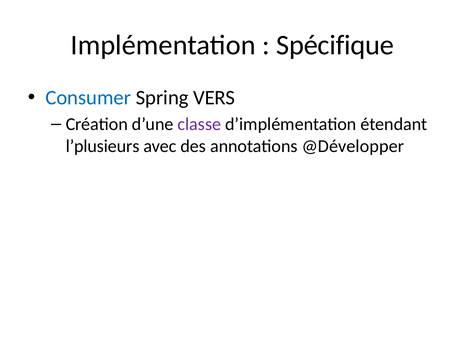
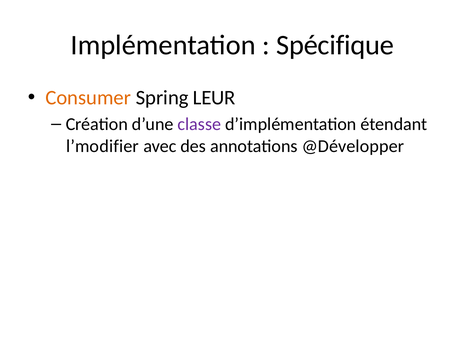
Consumer colour: blue -> orange (88, 98)
VERS: VERS -> LEUR (214, 98)
l’plusieurs: l’plusieurs -> l’modifier (102, 146)
